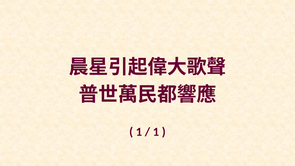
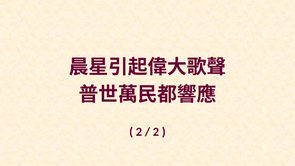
1: 1 -> 2 (139, 132)
1: 1 -> 2 (156, 132)
